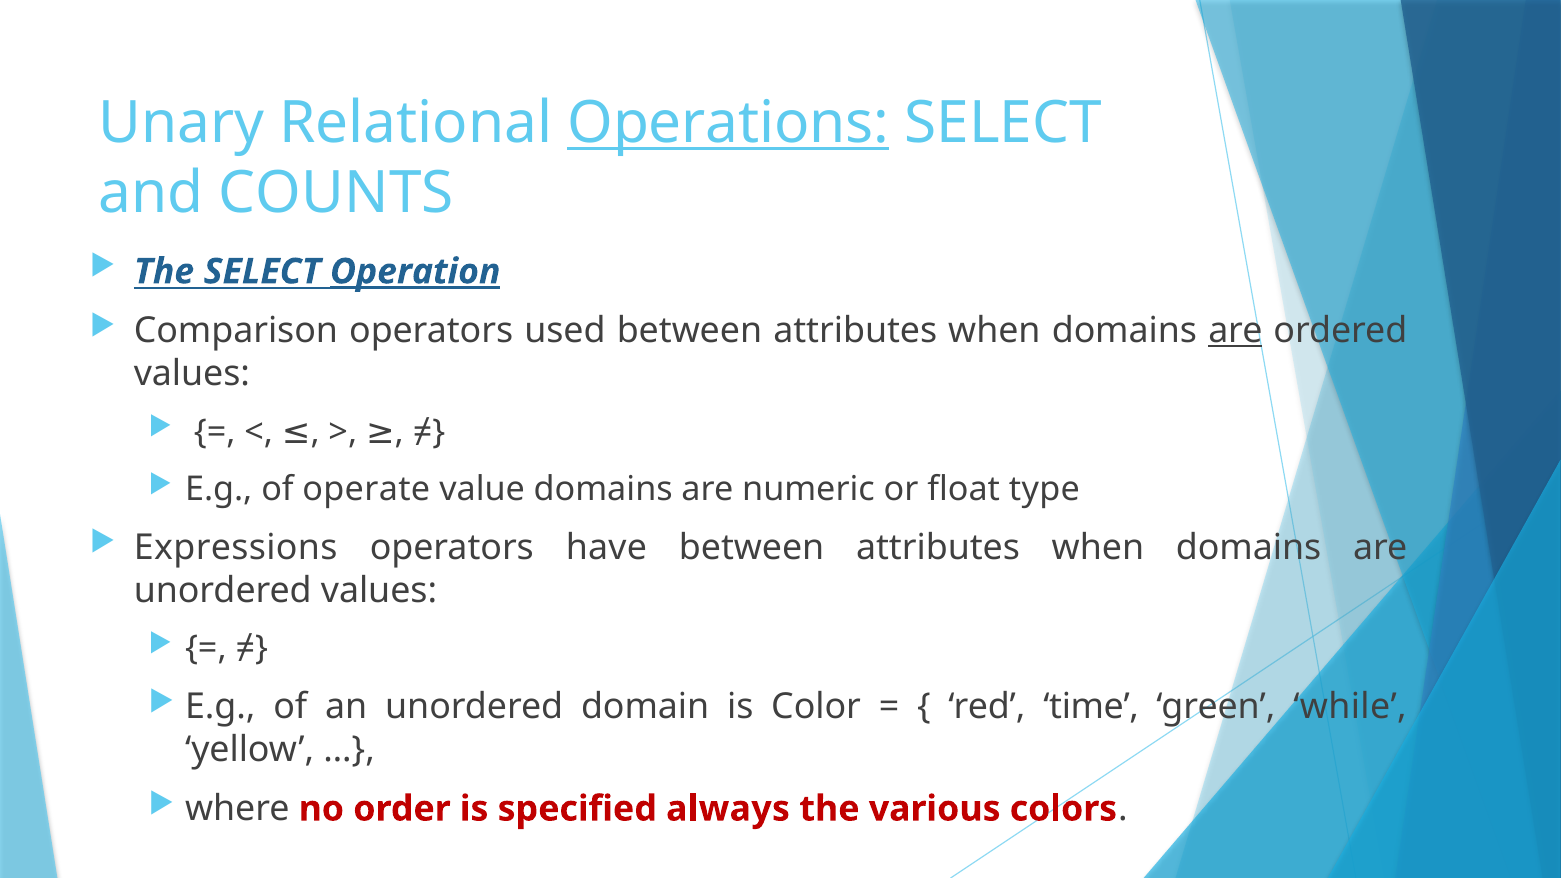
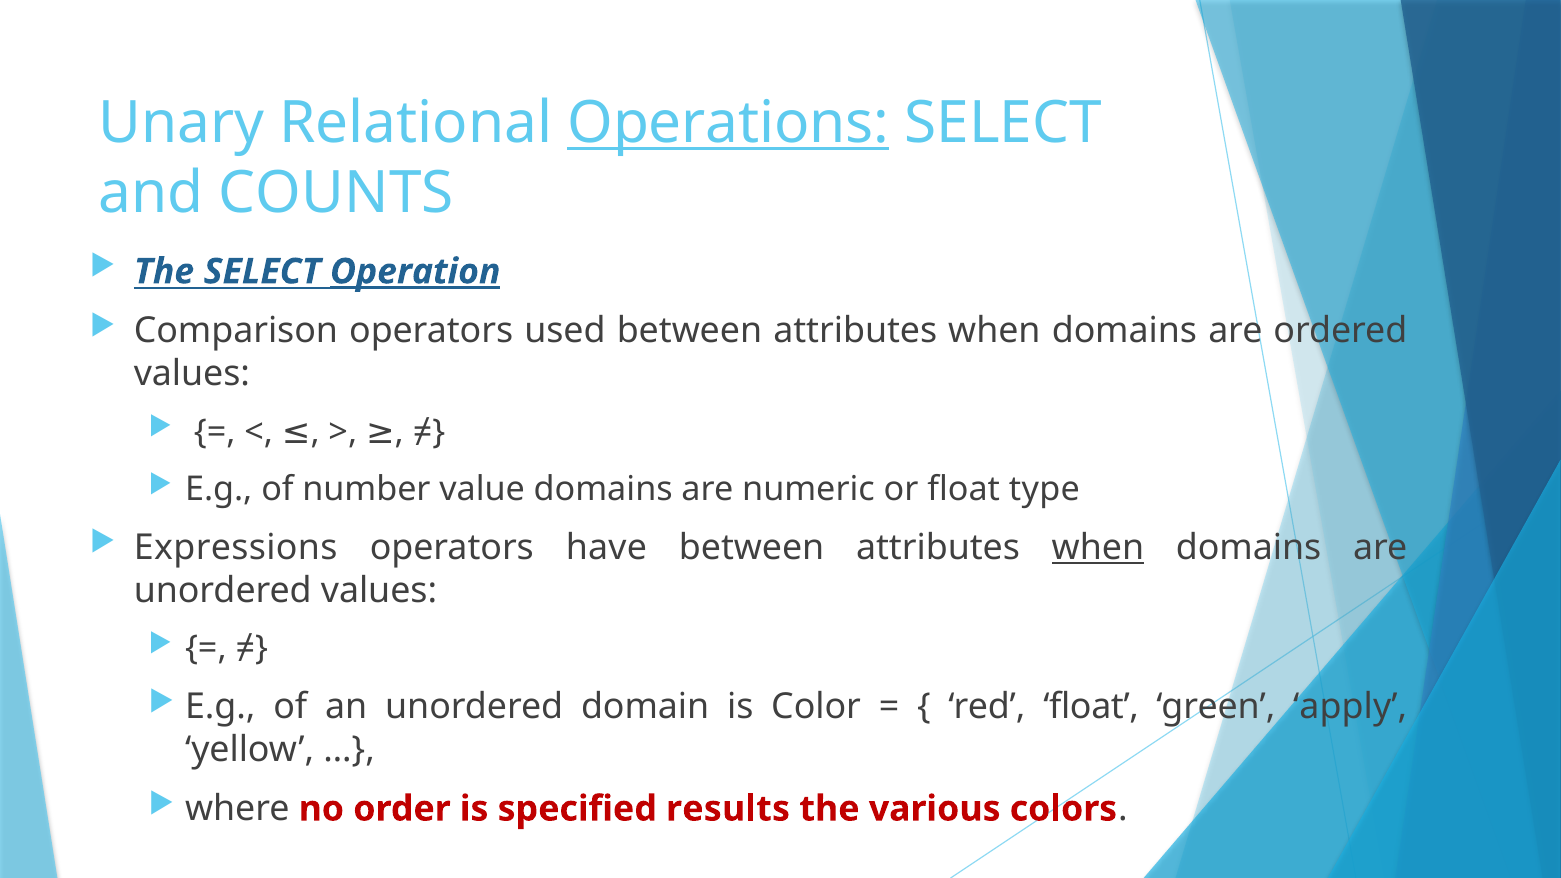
are underline: present -> none (1235, 331)
operate: operate -> number (367, 489)
when underline: none -> present (1098, 547)
red time: time -> float (1091, 707)
while: while -> apply (1350, 707)
always: always -> results (728, 809)
